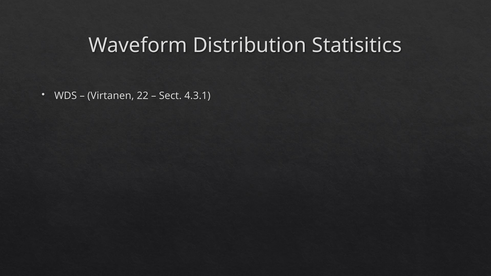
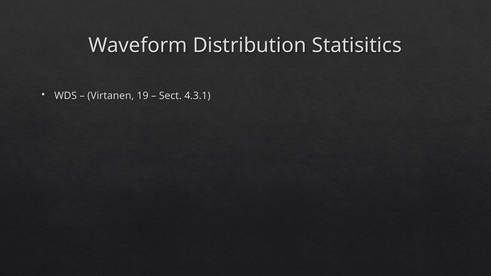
22: 22 -> 19 (143, 96)
